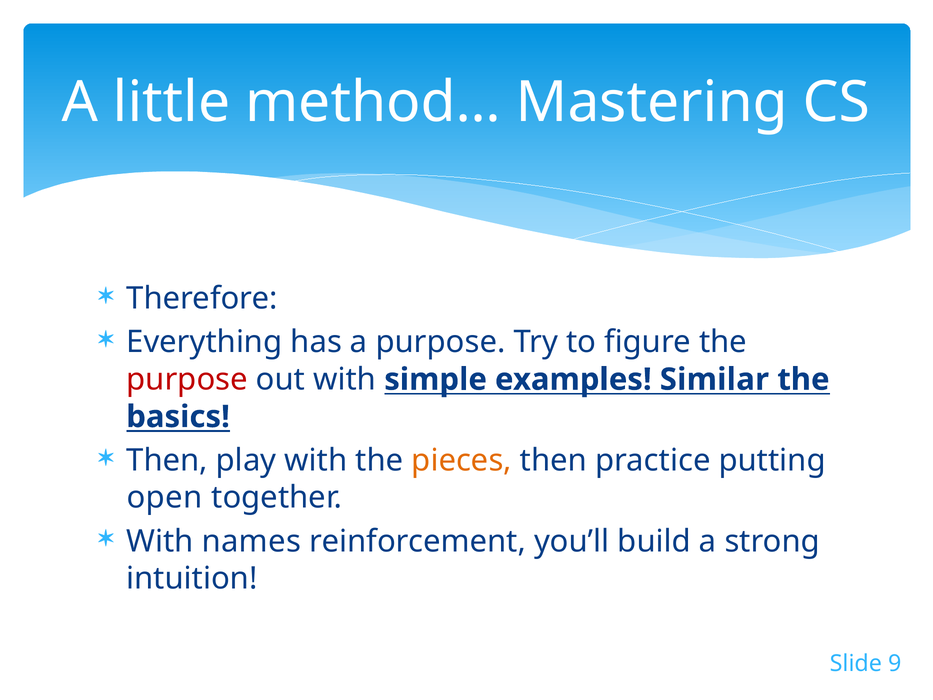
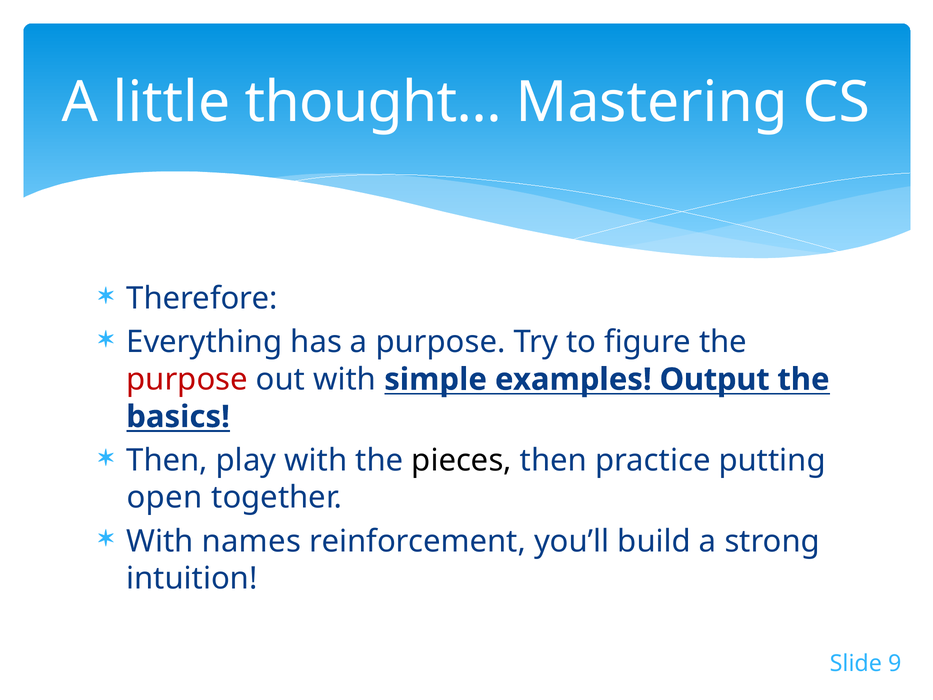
method…: method… -> thought… (373, 102)
Similar: Similar -> Output (715, 379)
pieces colour: orange -> black (462, 460)
